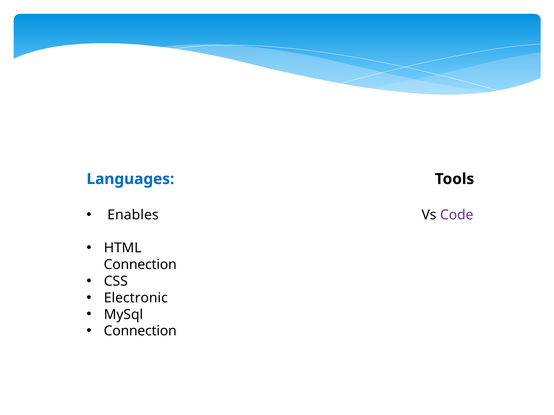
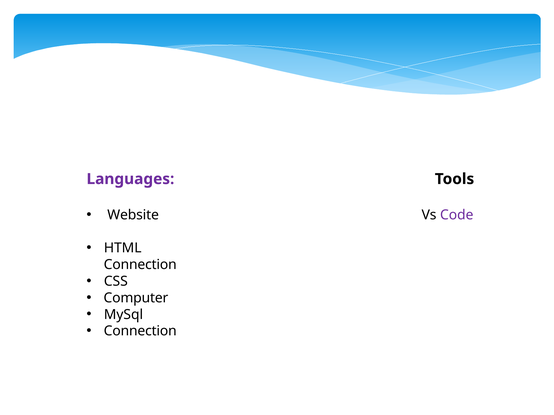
Languages colour: blue -> purple (130, 179)
Enables: Enables -> Website (133, 215)
Electronic: Electronic -> Computer (136, 298)
